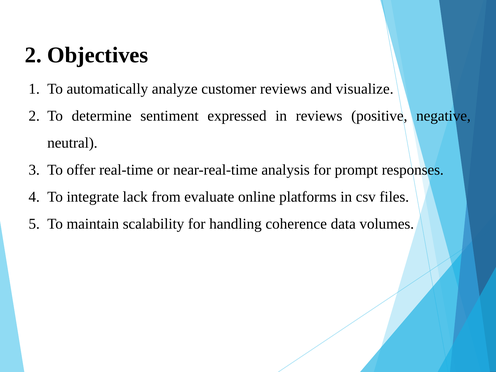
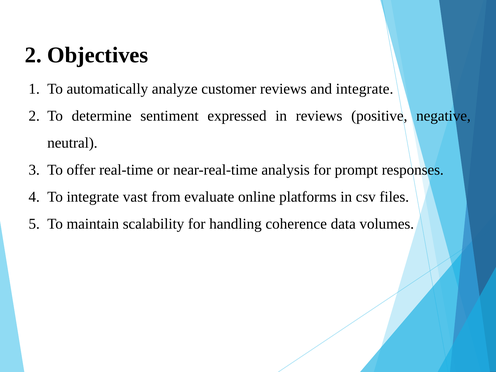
and visualize: visualize -> integrate (365, 89)
lack: lack -> vast (135, 197)
